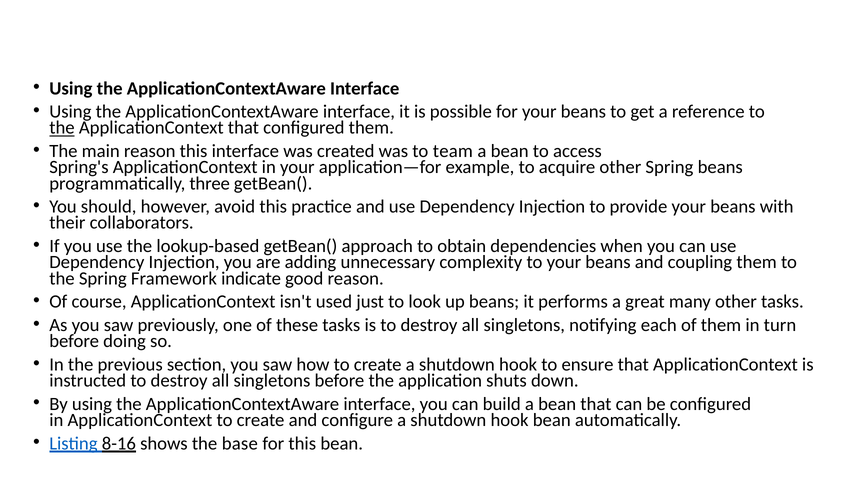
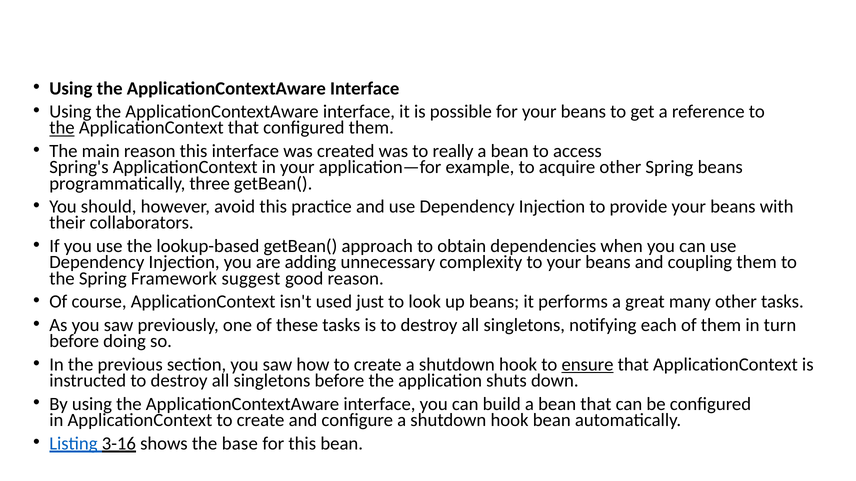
team: team -> really (453, 151)
indicate: indicate -> suggest (251, 279)
ensure underline: none -> present (587, 365)
8-16: 8-16 -> 3-16 (119, 444)
